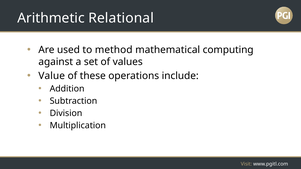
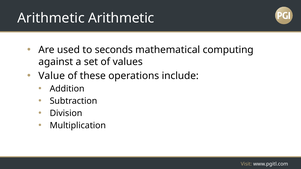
Arithmetic Relational: Relational -> Arithmetic (121, 18)
method: method -> seconds (114, 50)
